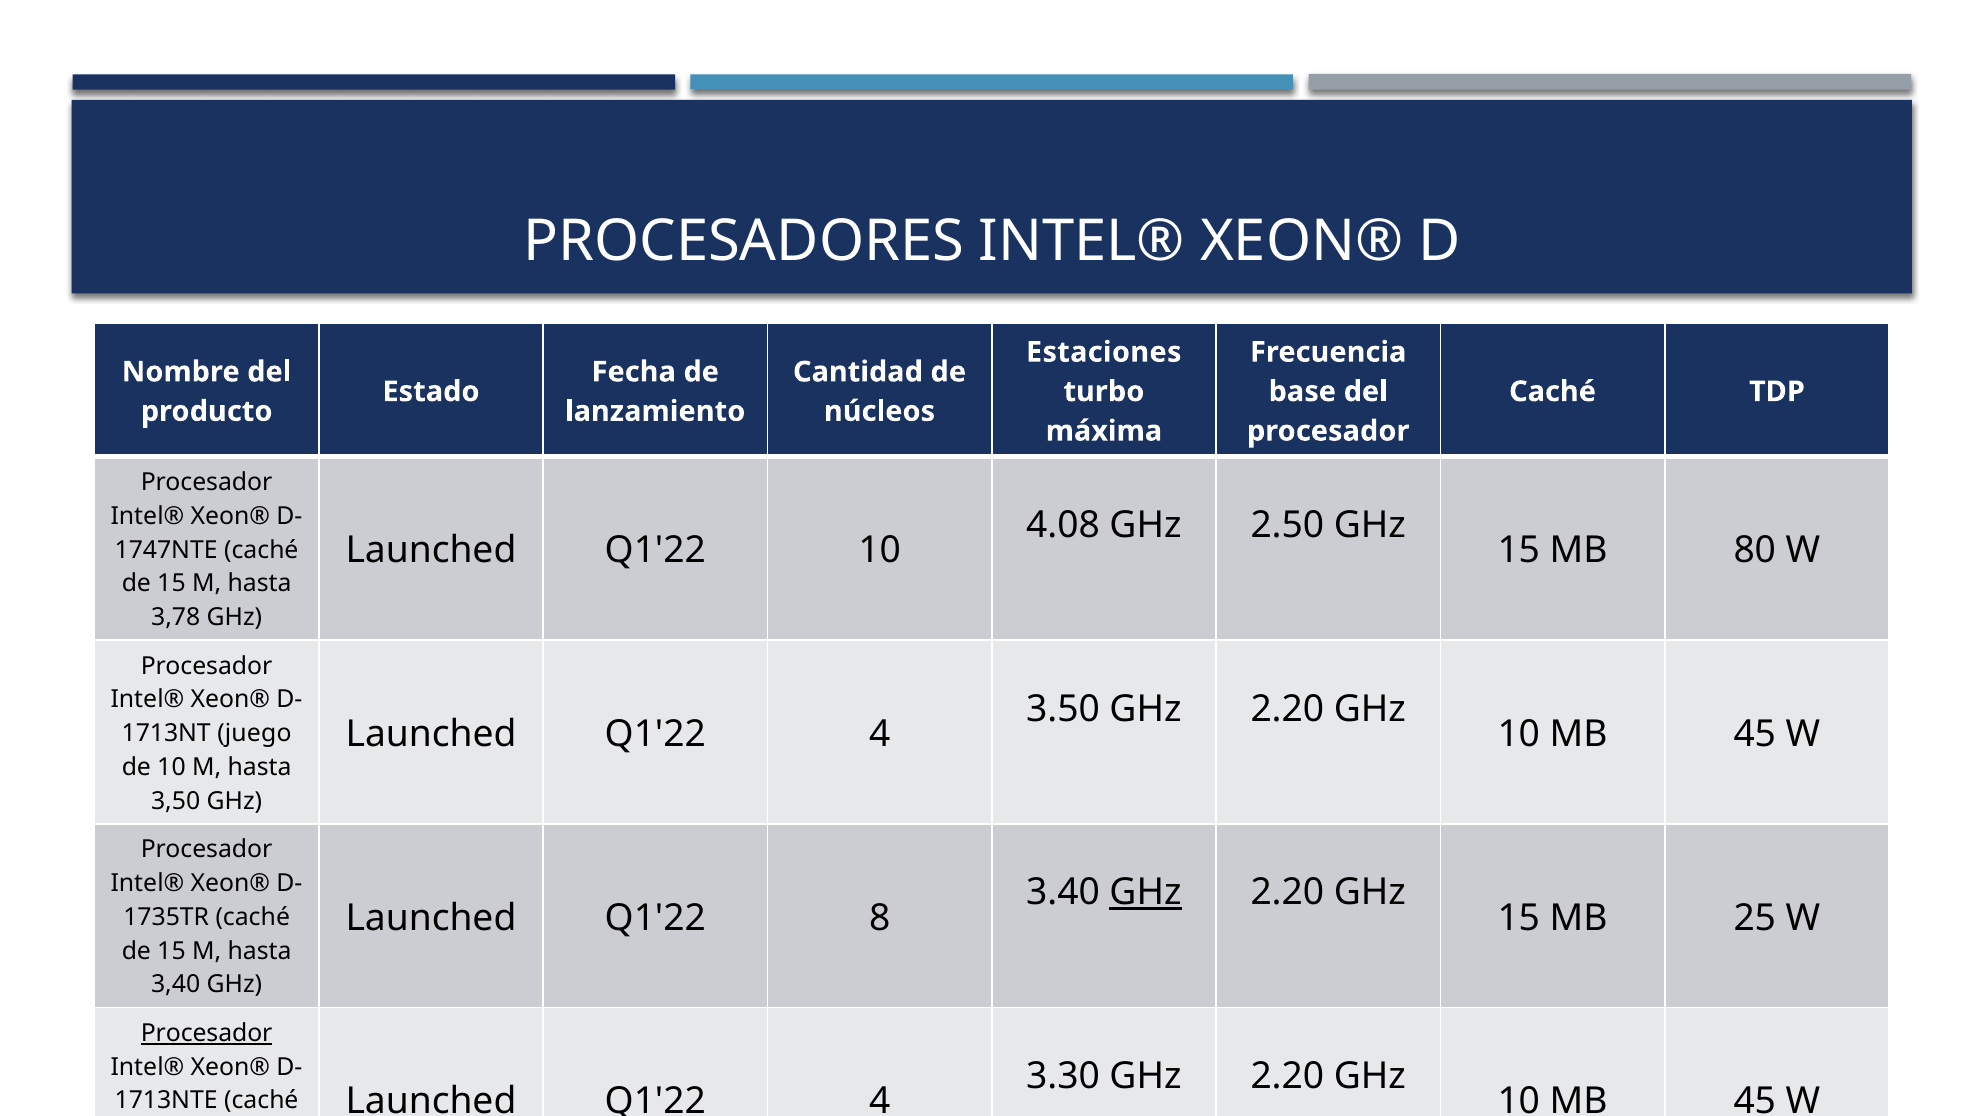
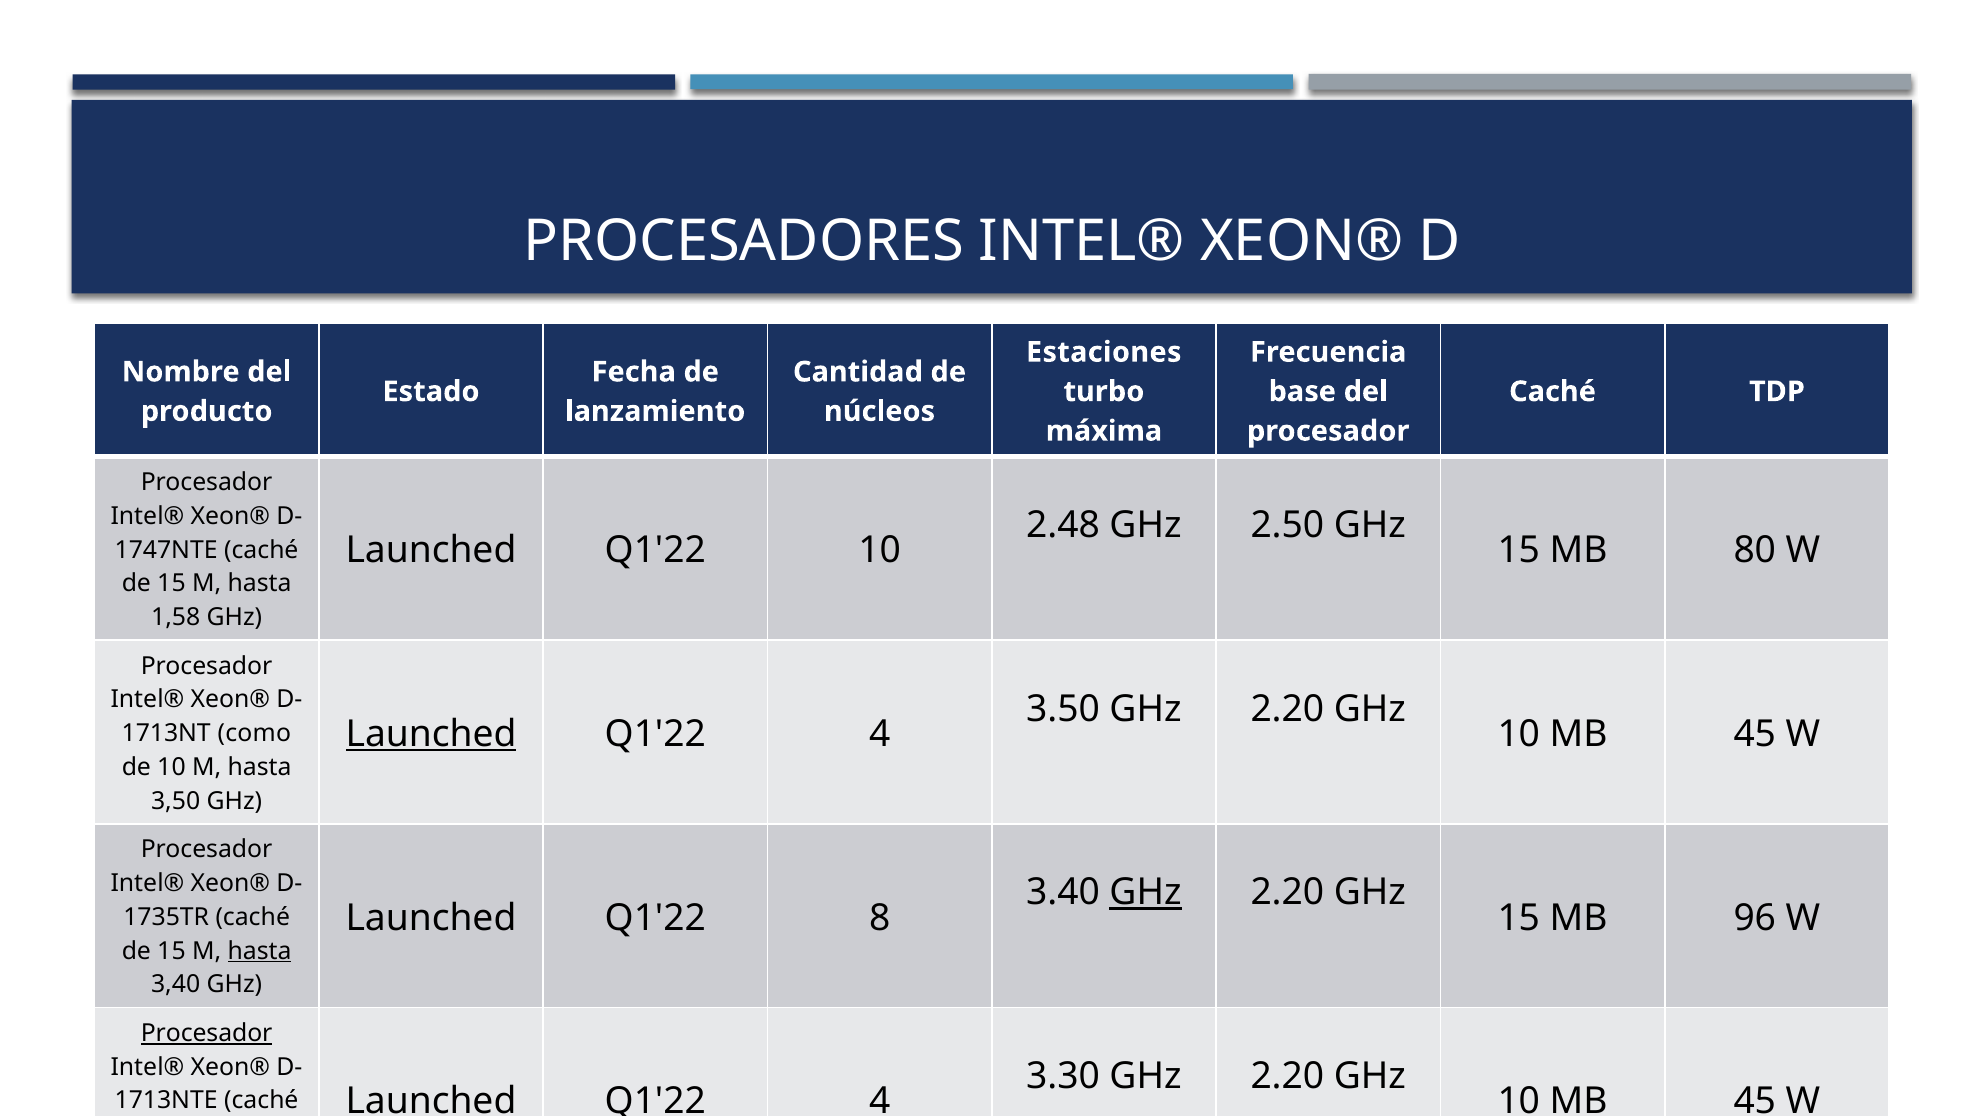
4.08: 4.08 -> 2.48 (1063, 525)
3,78: 3,78 -> 1,58 (176, 617)
Launched underline: none -> present (431, 734)
juego: juego -> como (254, 733)
25: 25 -> 96 (1755, 918)
hasta underline: none -> present (260, 951)
